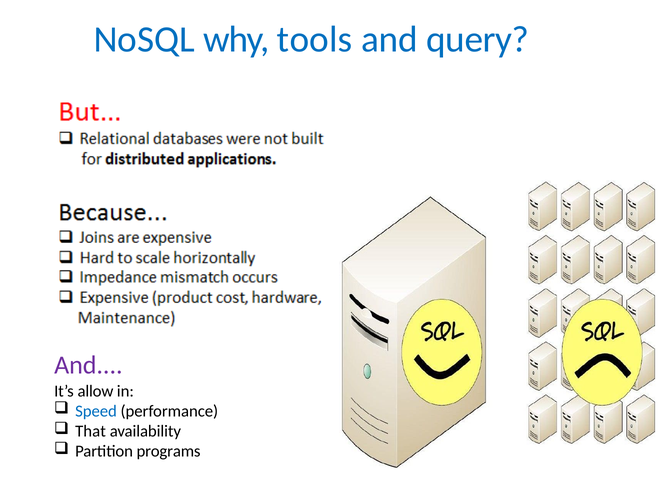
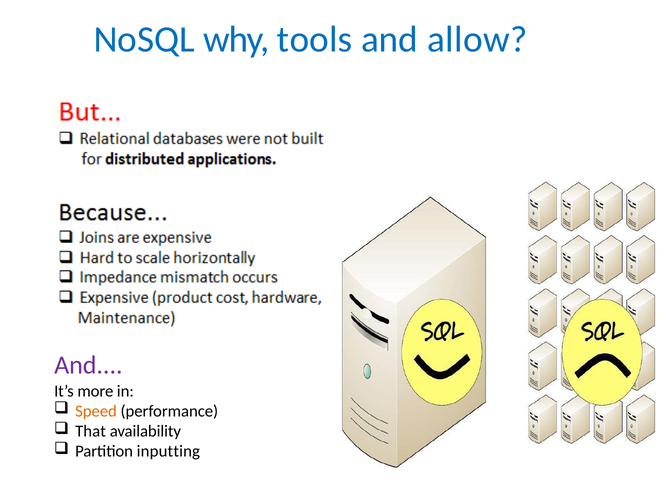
query: query -> allow (477, 39)
allow: allow -> more (95, 391)
Speed colour: blue -> orange (96, 411)
programs: programs -> inputting (168, 452)
